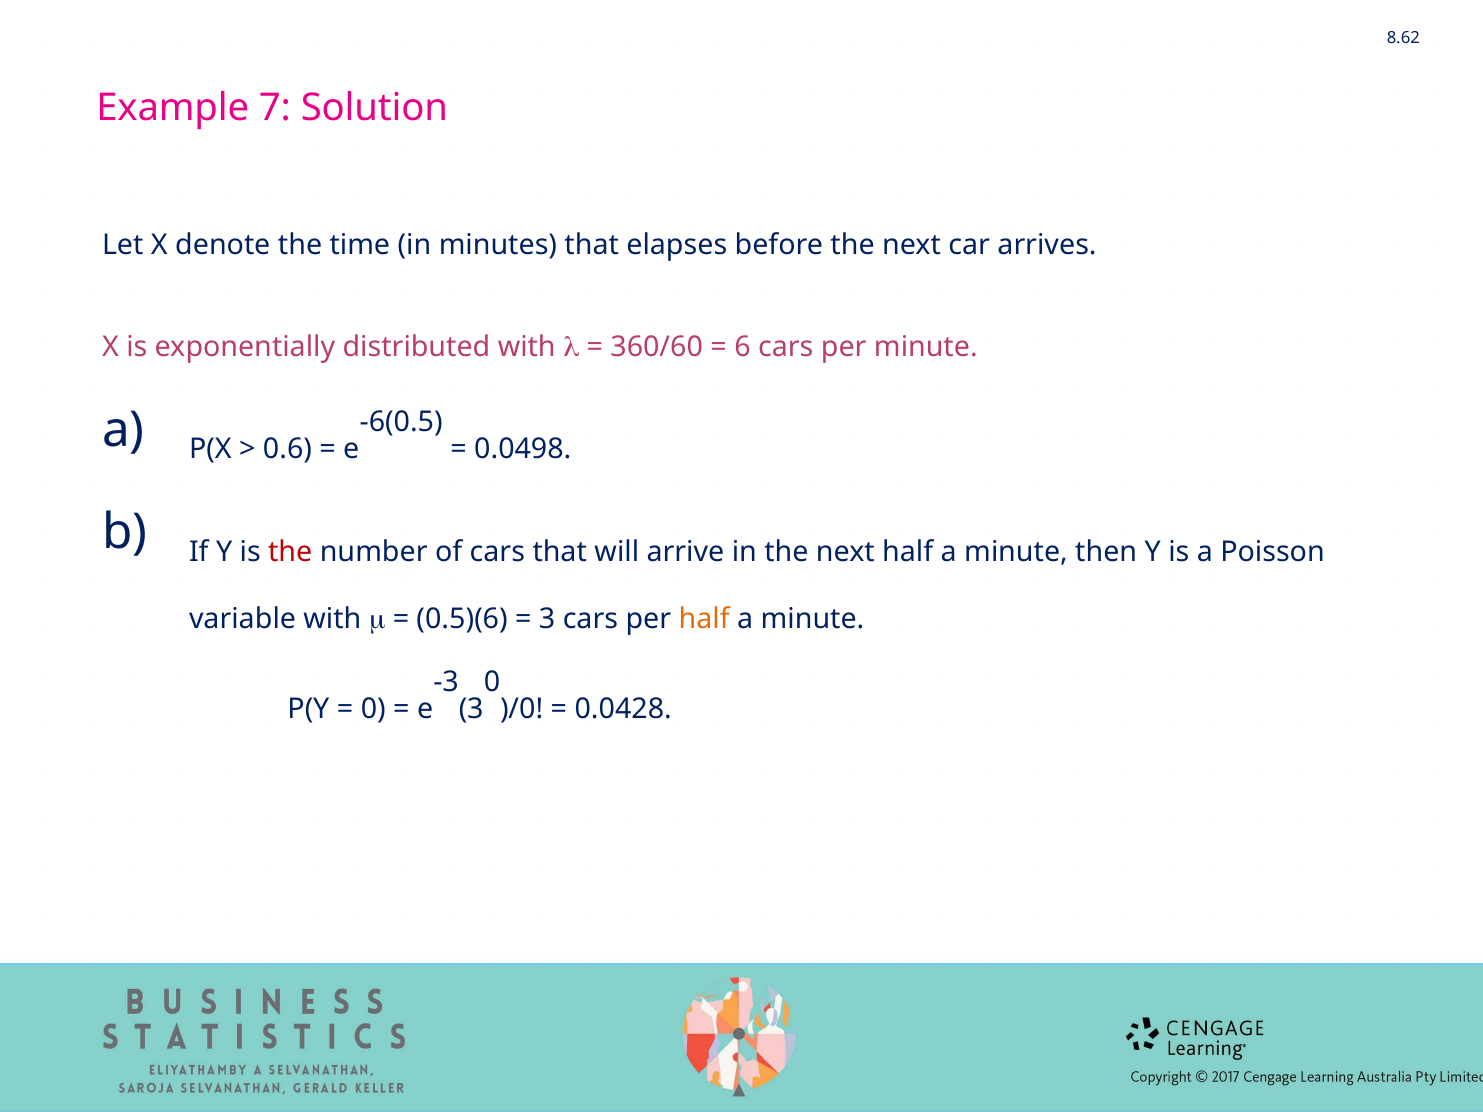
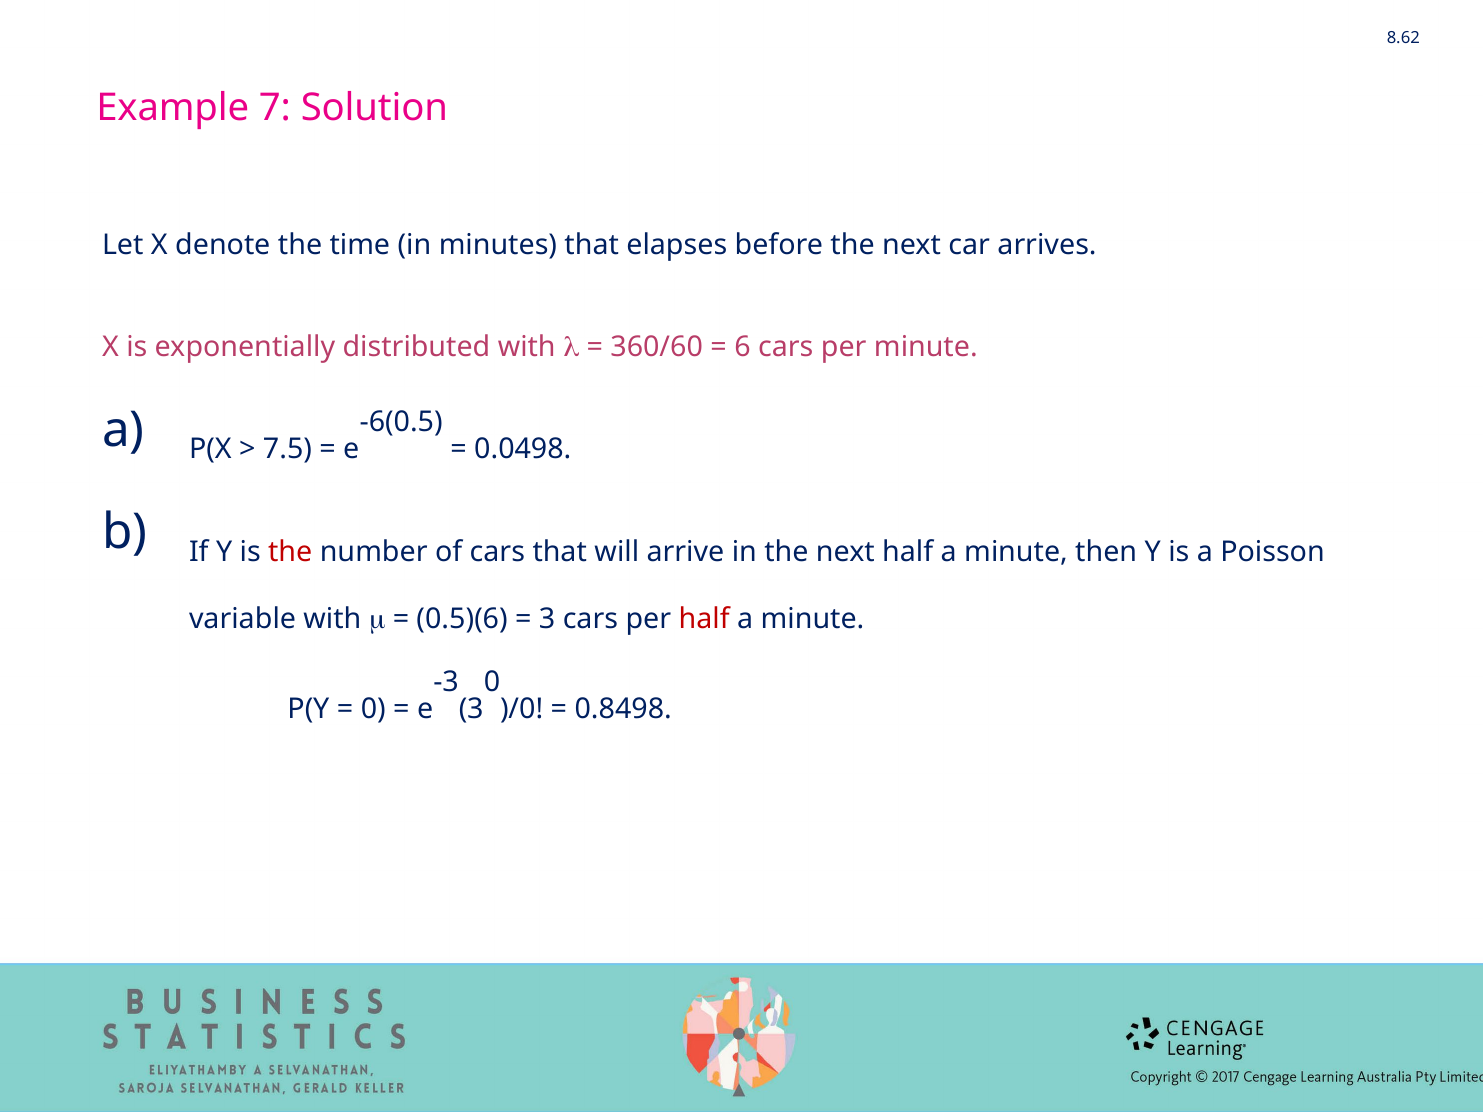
0.6: 0.6 -> 7.5 (287, 450)
half colour: orange -> red (704, 619)
0.0428: 0.0428 -> 0.8498 (623, 709)
